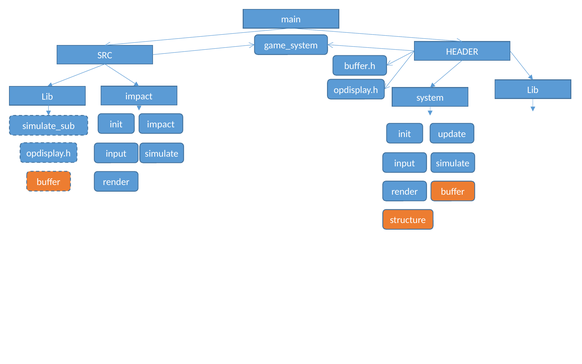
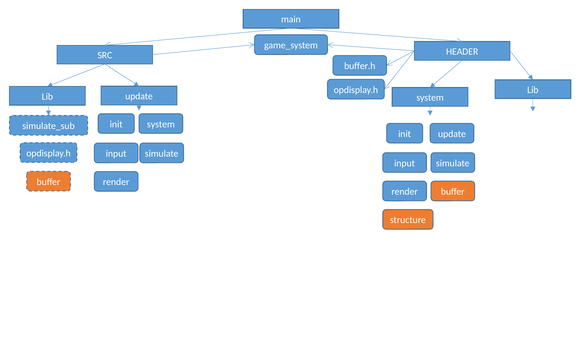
impact: impact -> update (139, 96)
init impact: impact -> system (161, 124)
